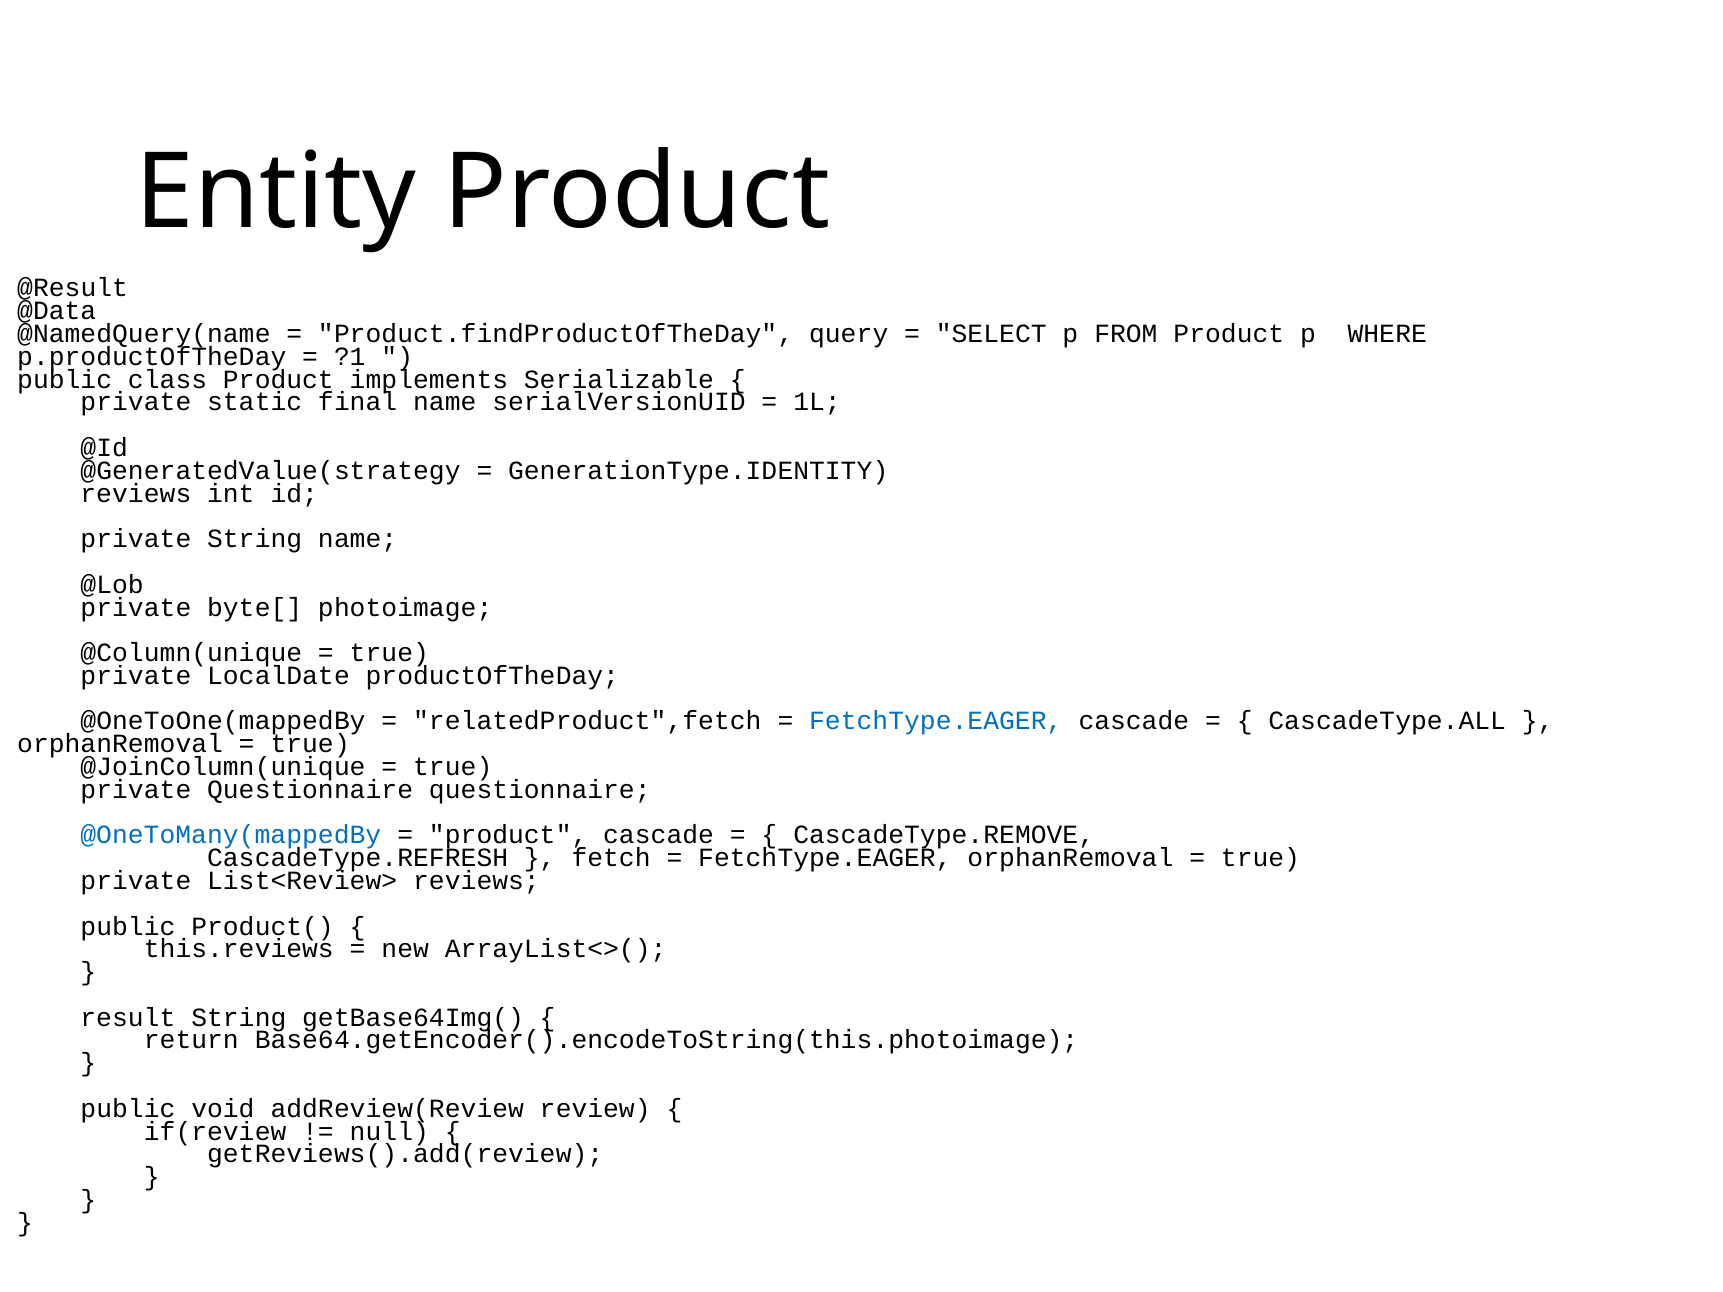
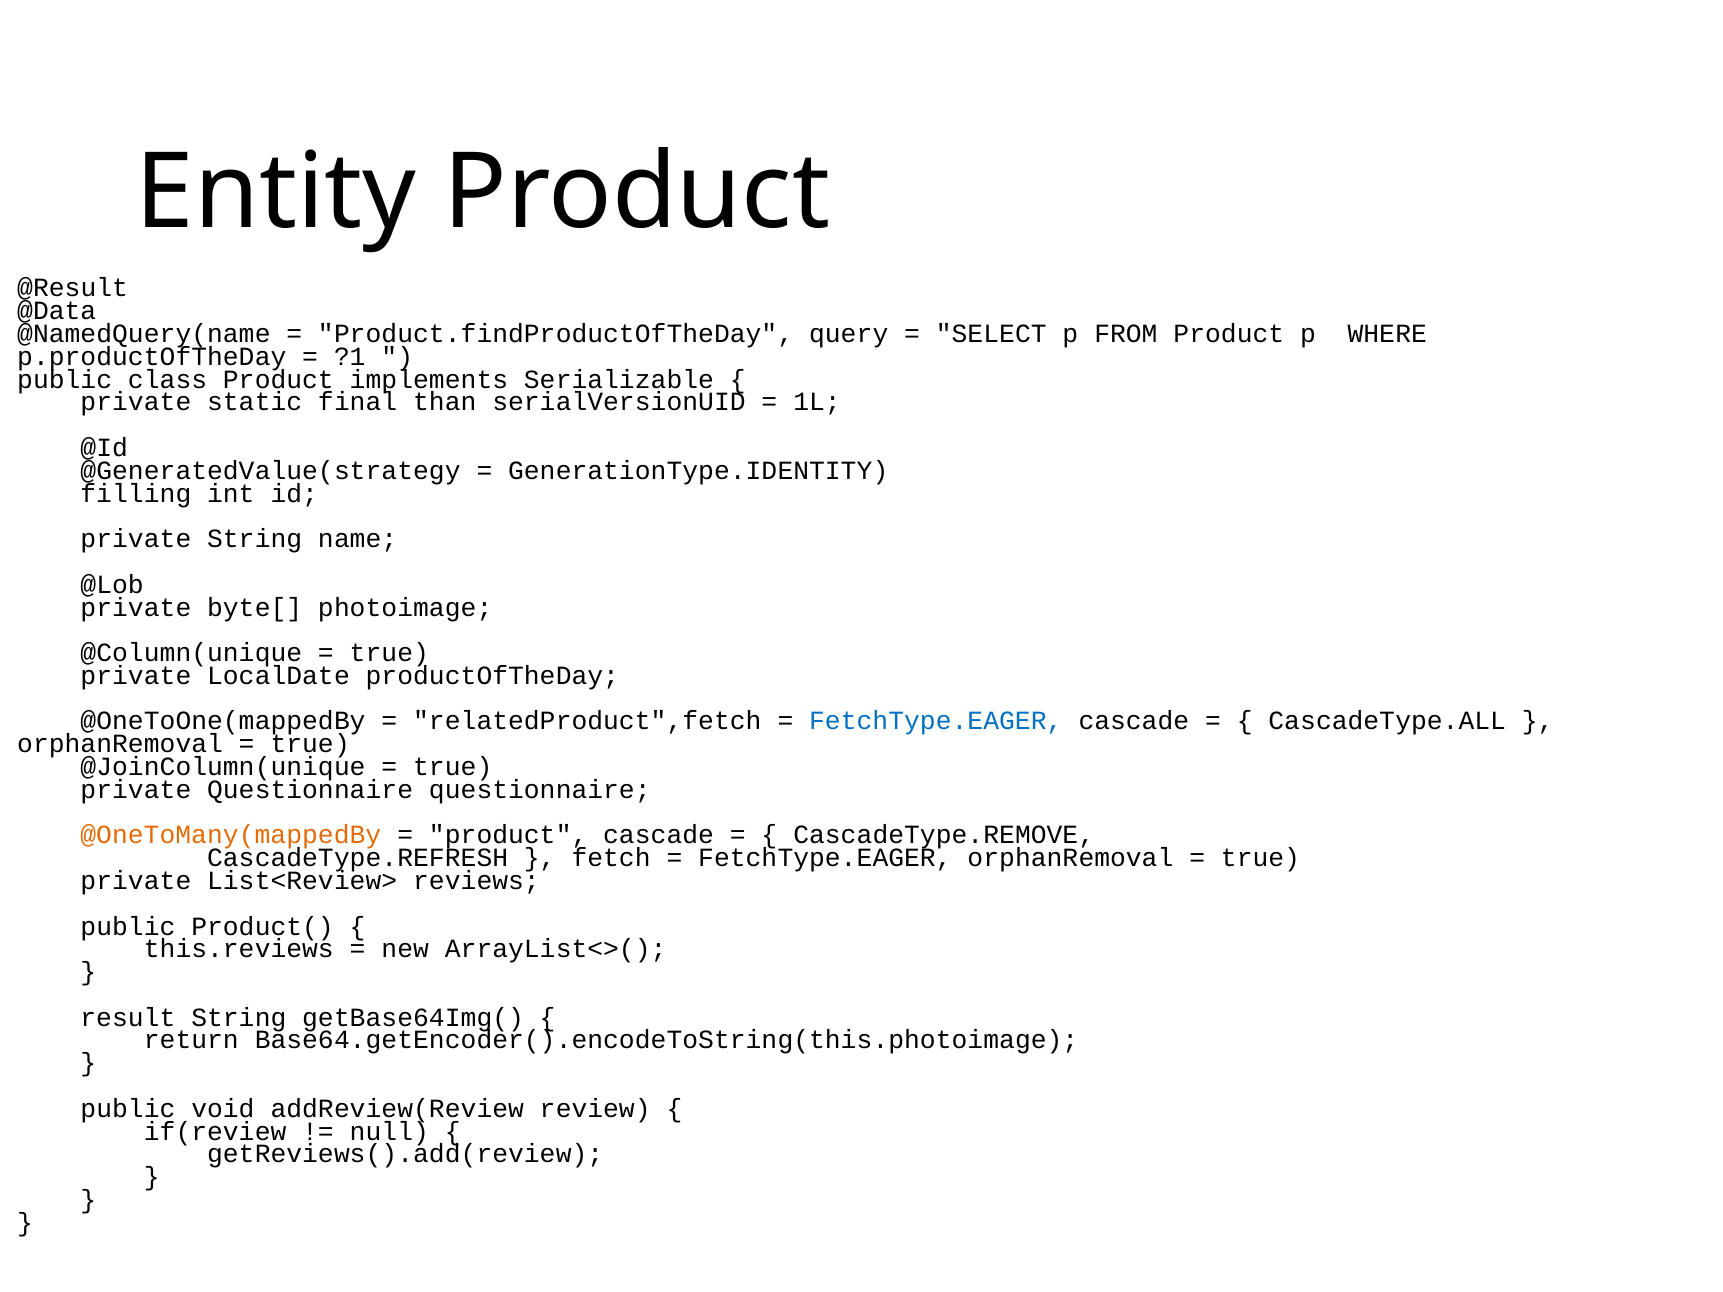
final name: name -> than (445, 402)
reviews: reviews -> filling (136, 493)
@OneToMany(mappedBy colour: blue -> orange (231, 835)
